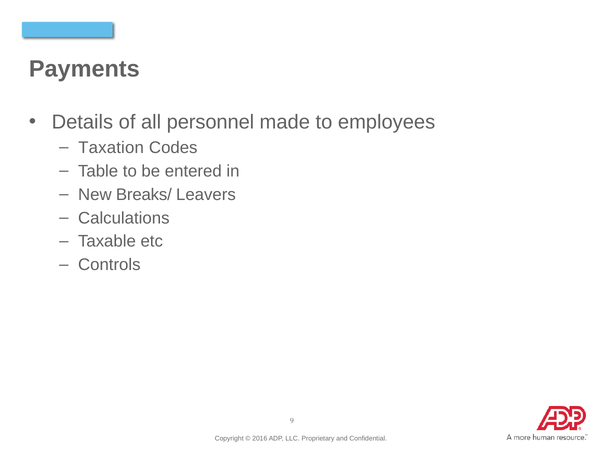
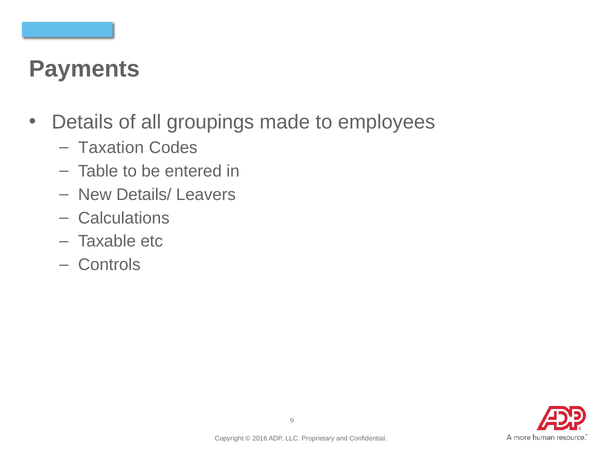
personnel: personnel -> groupings (210, 122)
Breaks/: Breaks/ -> Details/ (144, 194)
